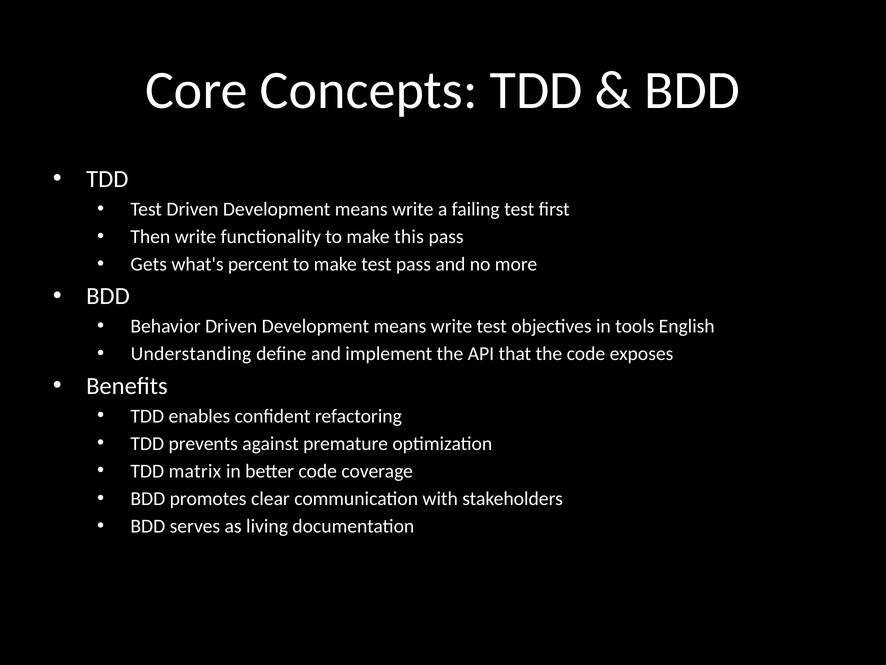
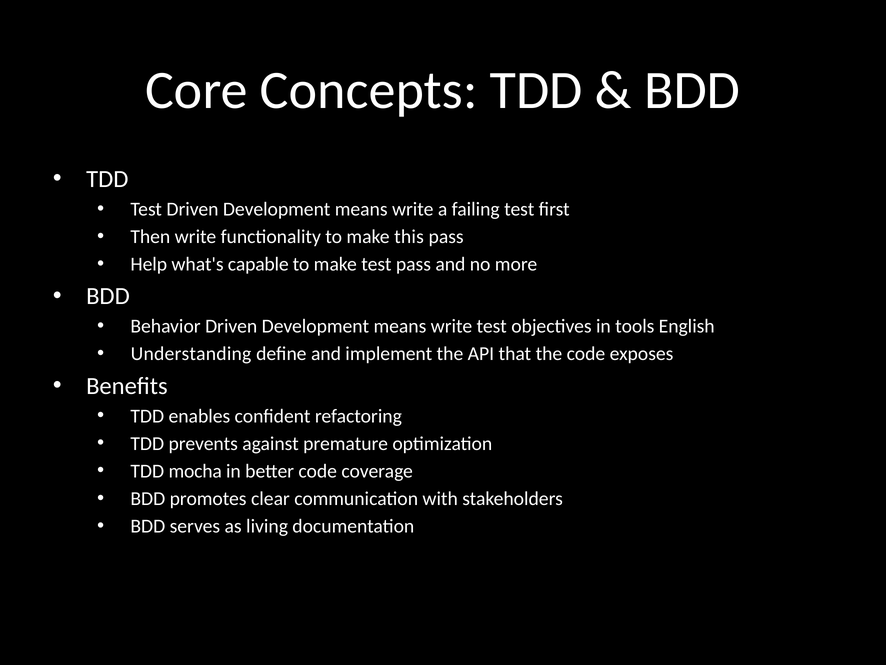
Gets: Gets -> Help (149, 264)
percent: percent -> capable (258, 264)
matrix: matrix -> mocha (195, 471)
